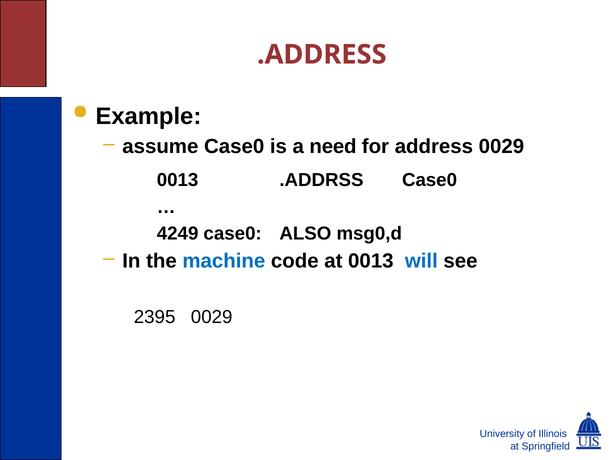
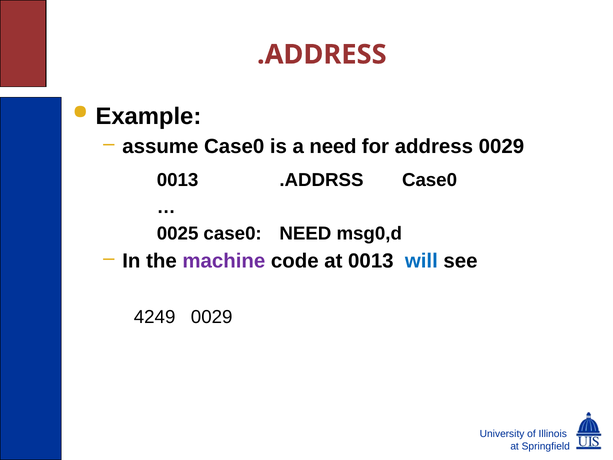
4249: 4249 -> 0025 (178, 233)
case0 ALSO: ALSO -> NEED (305, 233)
machine colour: blue -> purple (224, 261)
2395: 2395 -> 4249 (155, 317)
